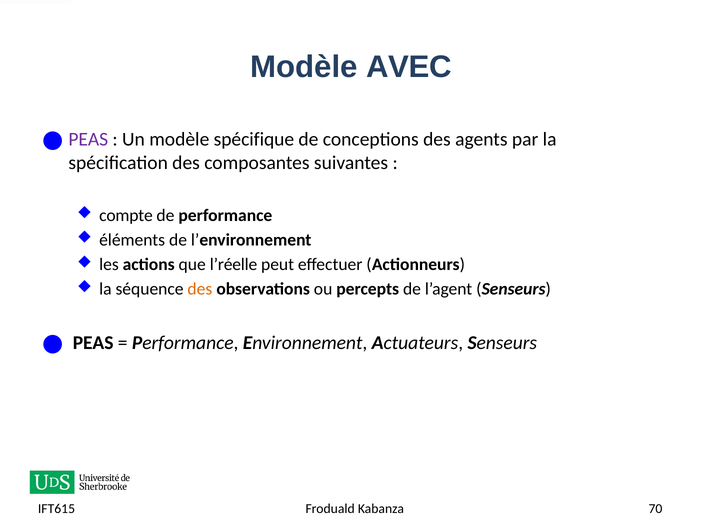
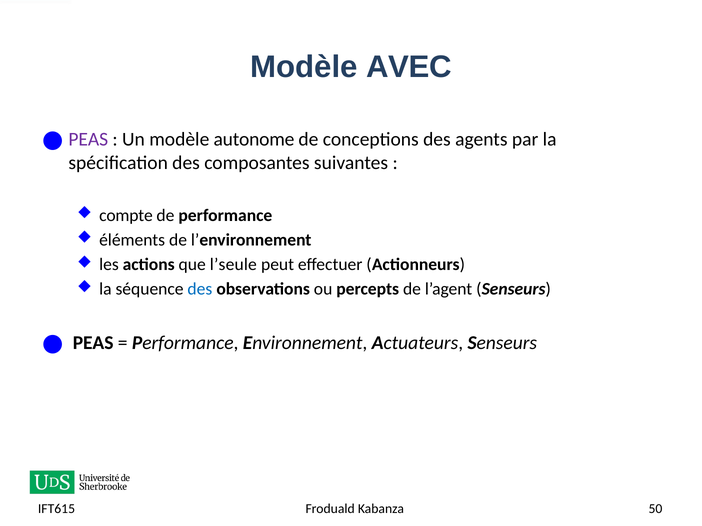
spécifique: spécifique -> autonome (254, 139)
l’réelle: l’réelle -> l’seule (233, 265)
des colour: orange -> blue (200, 289)
70: 70 -> 50 (655, 509)
